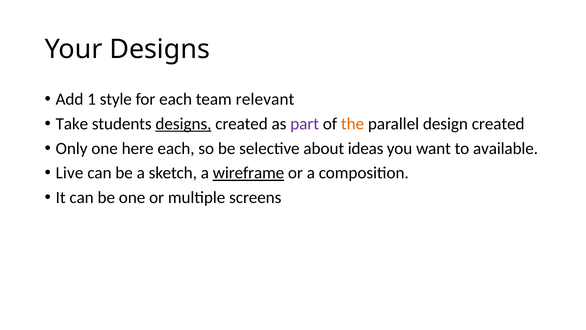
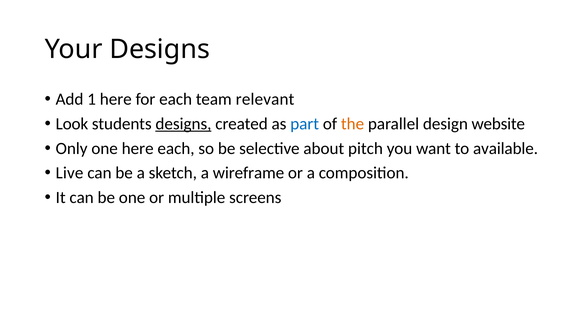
1 style: style -> here (116, 99)
Take: Take -> Look (72, 124)
part colour: purple -> blue (305, 124)
design created: created -> website (498, 124)
ideas: ideas -> pitch (365, 148)
wireframe underline: present -> none (248, 173)
